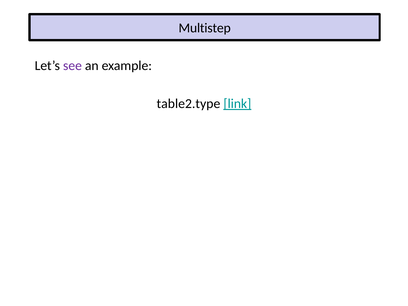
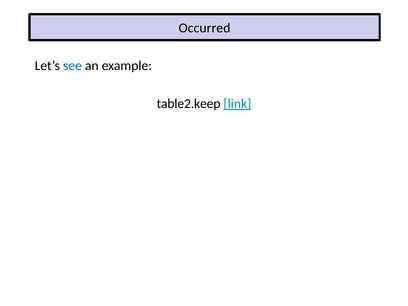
Multistep: Multistep -> Occurred (205, 28)
see colour: purple -> blue (72, 66)
table2.type: table2.type -> table2.keep (189, 104)
